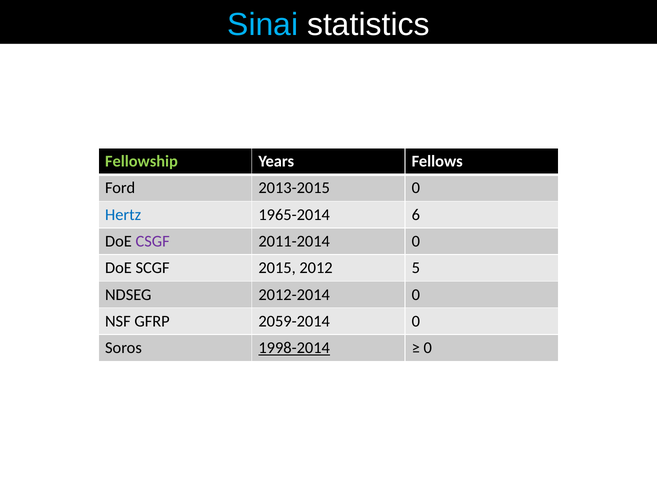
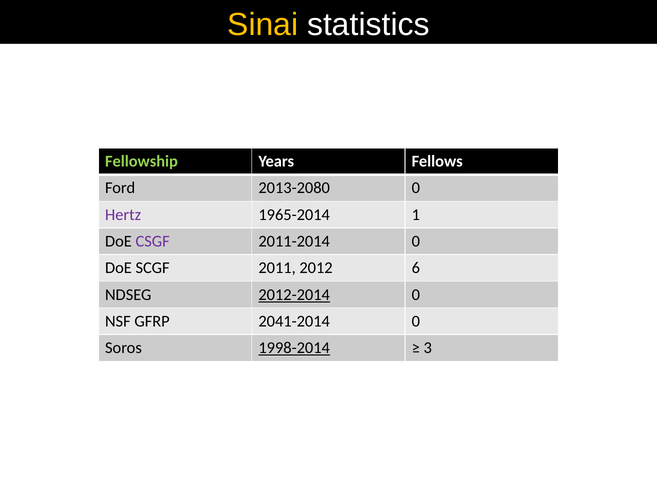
Sinai colour: light blue -> yellow (263, 25)
2013-2015: 2013-2015 -> 2013-2080 (294, 188)
Hertz colour: blue -> purple (123, 215)
6: 6 -> 1 (416, 215)
2015: 2015 -> 2011 (277, 268)
5: 5 -> 6 (416, 268)
2012-2014 underline: none -> present (294, 295)
2059-2014: 2059-2014 -> 2041-2014 (294, 321)
0: 0 -> 3 (428, 348)
